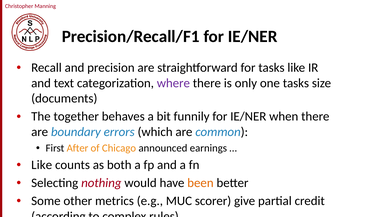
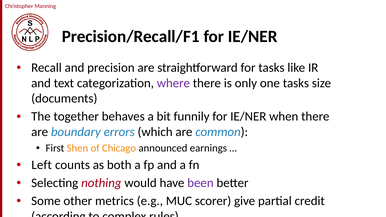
After: After -> Shen (77, 148)
Like: Like -> Left (42, 165)
been colour: orange -> purple (200, 183)
